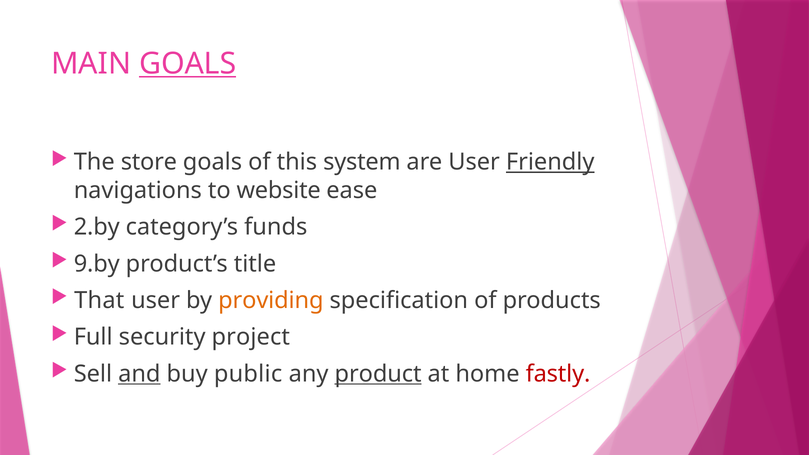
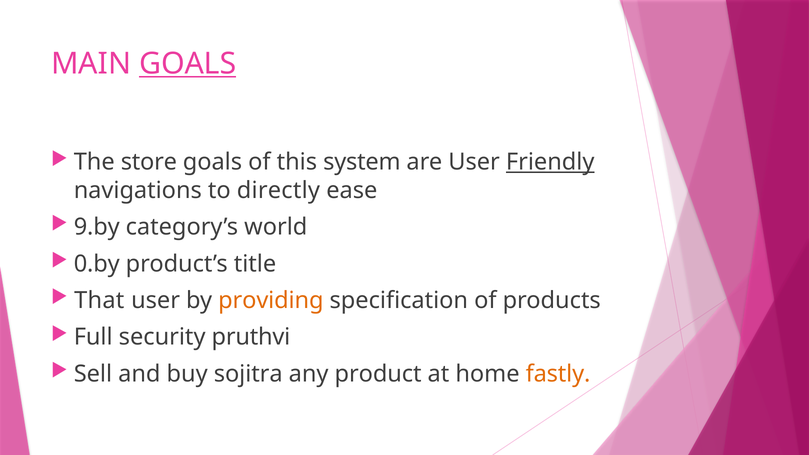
website: website -> directly (278, 190)
2.by: 2.by -> 9.by (97, 227)
funds: funds -> world (276, 227)
9.by: 9.by -> 0.by (97, 264)
project: project -> pruthvi (251, 337)
and underline: present -> none (139, 374)
public: public -> sojitra (248, 374)
product underline: present -> none (378, 374)
fastly colour: red -> orange (558, 374)
